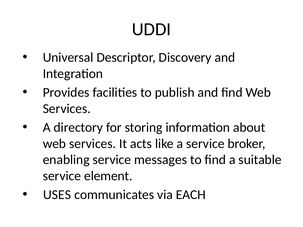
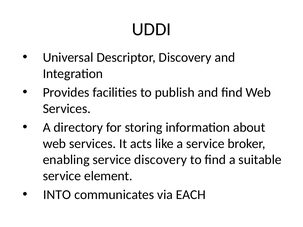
service messages: messages -> discovery (161, 160)
USES: USES -> INTO (57, 195)
